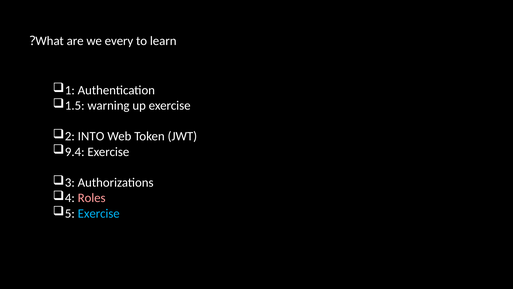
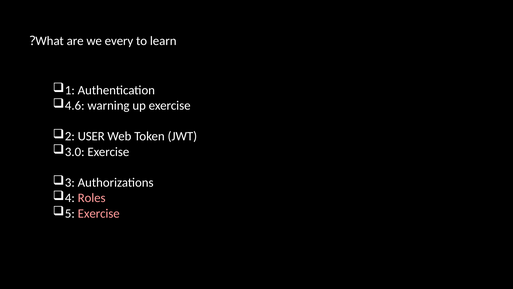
1.5: 1.5 -> 4.6 (75, 105)
INTO: INTO -> USER (91, 136)
9.4: 9.4 -> 3.0 (75, 152)
Exercise colour: light blue -> pink (99, 213)
